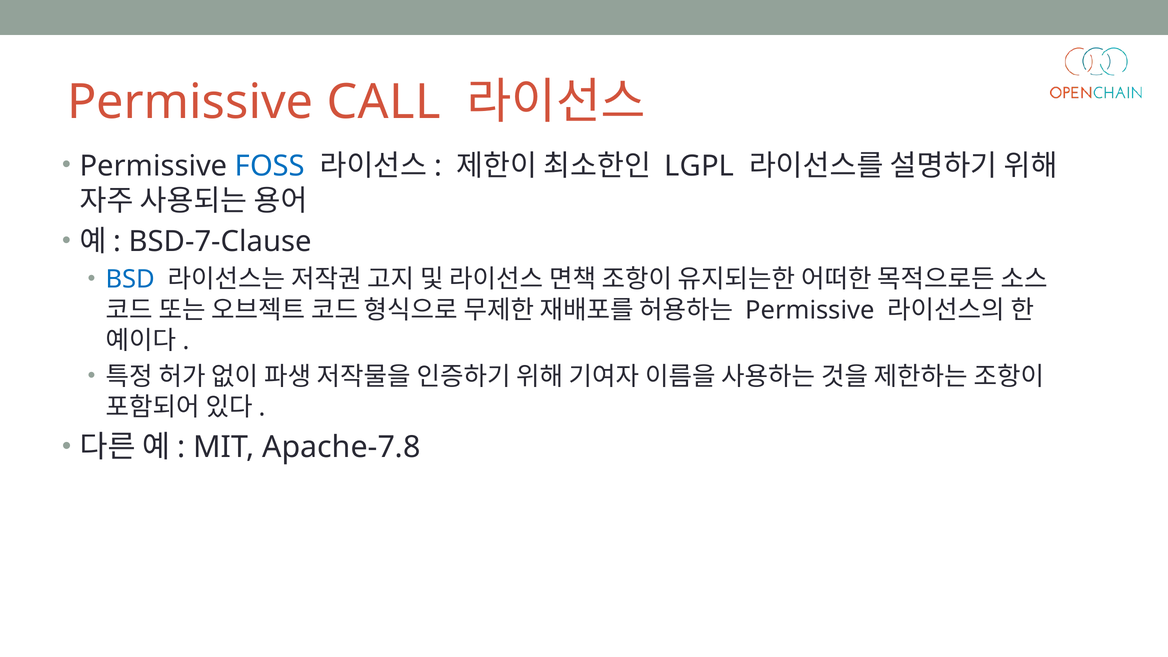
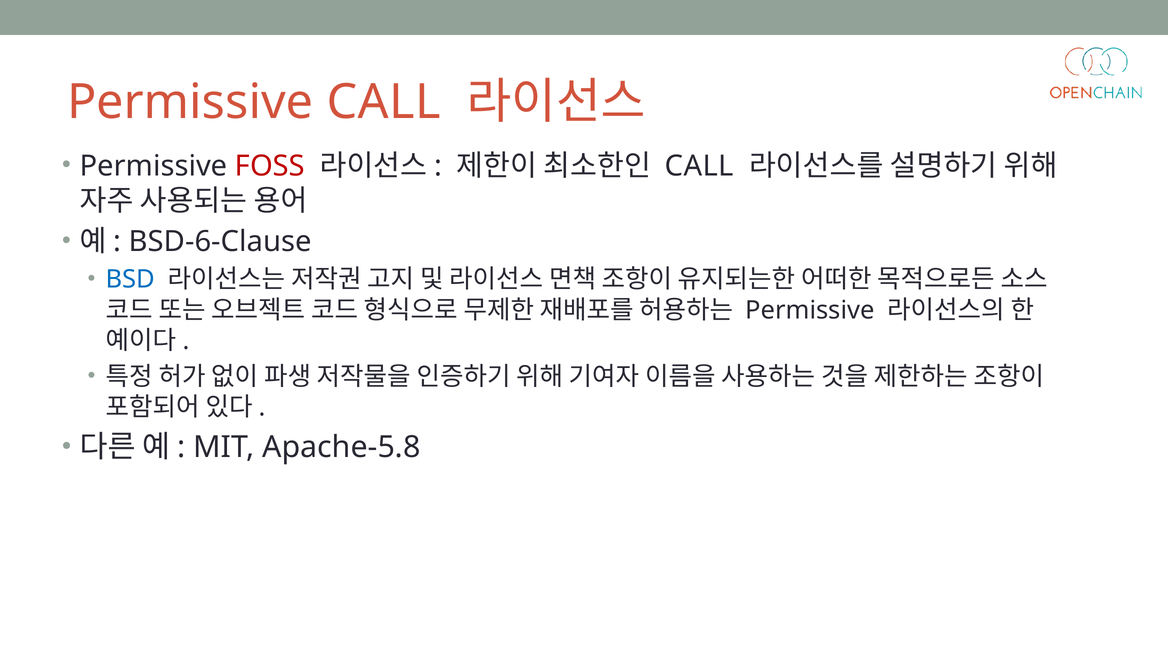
FOSS colour: blue -> red (270, 166)
LGPL: LGPL -> CALL (699, 166)
BSD-7-Clause: BSD-7-Clause -> BSD-6-Clause (220, 242)
Apache-7.8: Apache-7.8 -> Apache-5.8 (341, 447)
